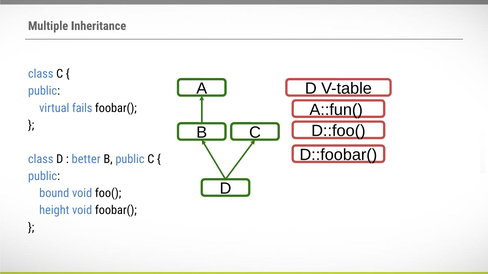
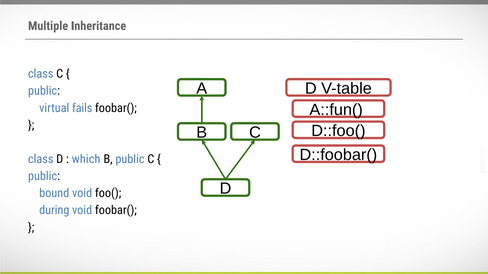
better: better -> which (86, 159)
height: height -> during (54, 211)
